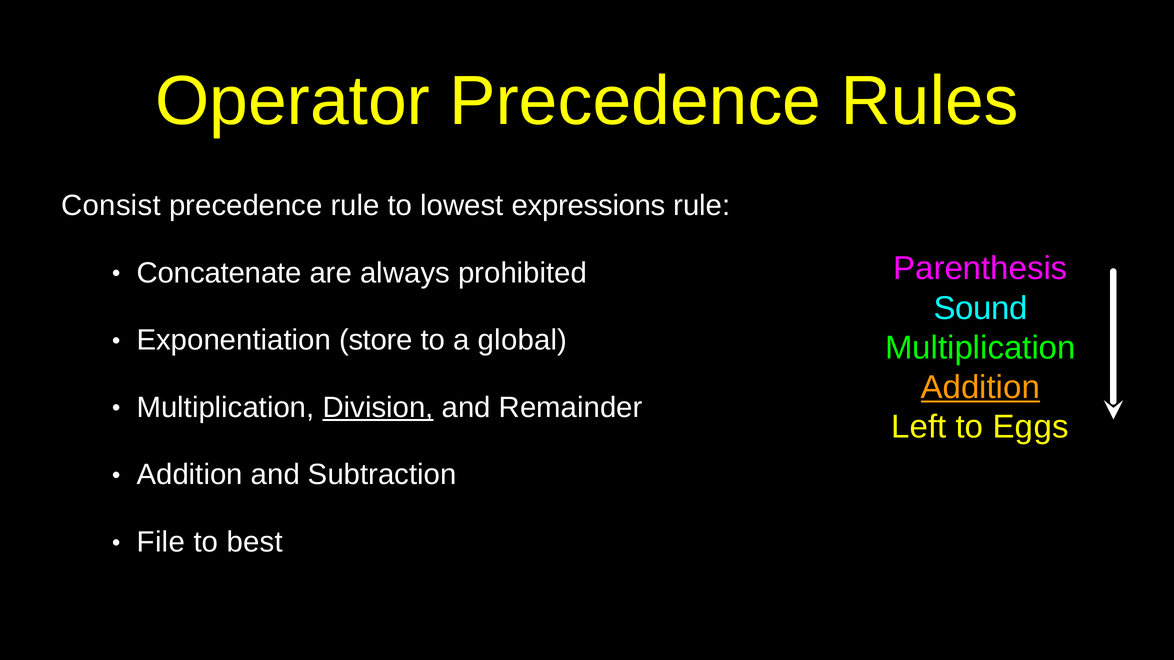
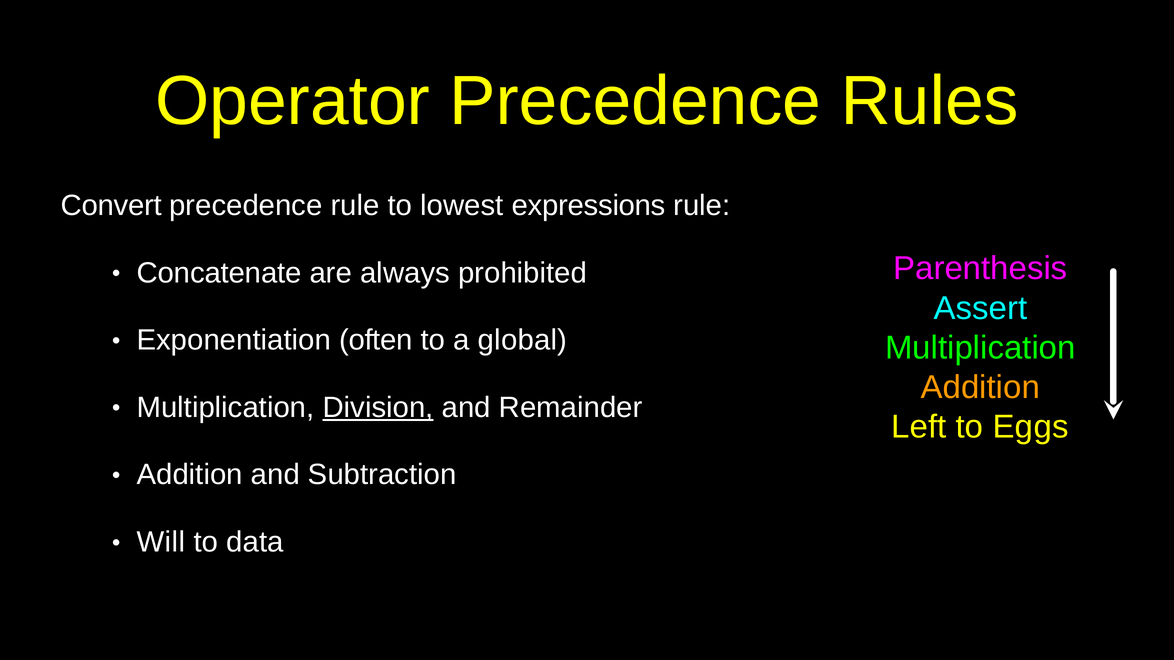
Consist: Consist -> Convert (111, 206)
Sound: Sound -> Assert (980, 308)
store: store -> often (376, 340)
Addition underline: present -> none (980, 388)
File: File -> Will (161, 542)
best: best -> data (255, 542)
